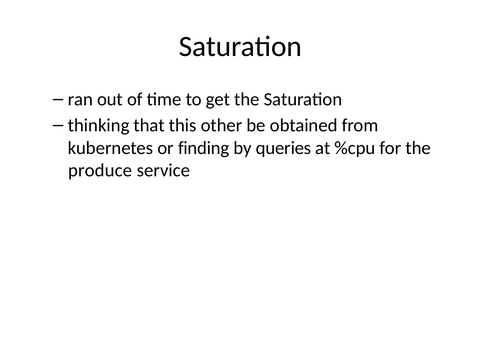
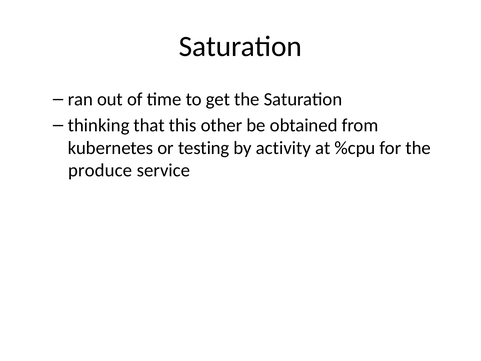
finding: finding -> testing (204, 148)
queries: queries -> activity (283, 148)
